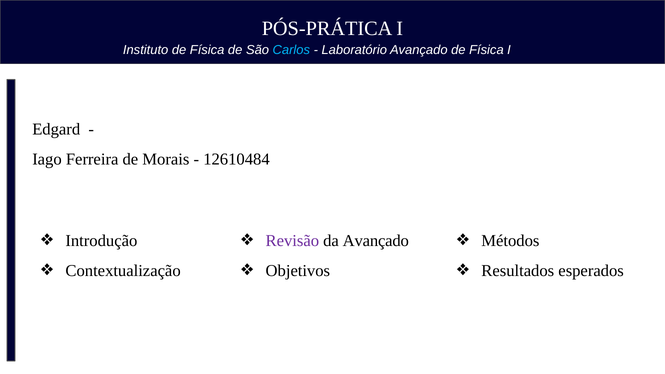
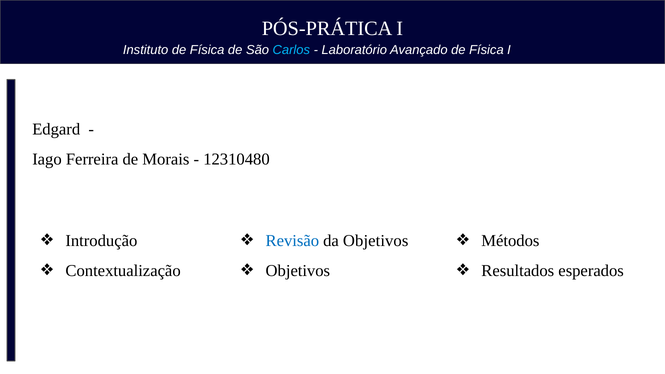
12610484: 12610484 -> 12310480 (236, 159)
Revisão colour: purple -> blue (292, 241)
da Avançado: Avançado -> Objetivos (376, 241)
